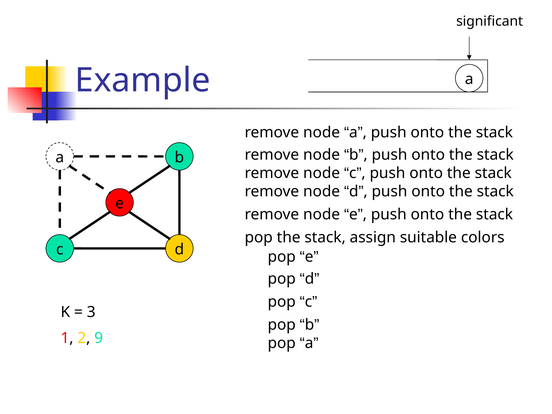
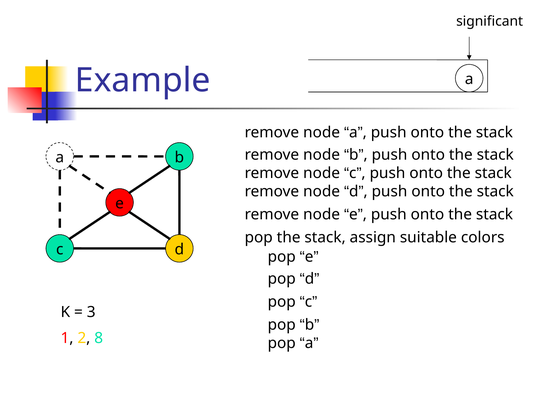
9: 9 -> 8 (99, 338)
